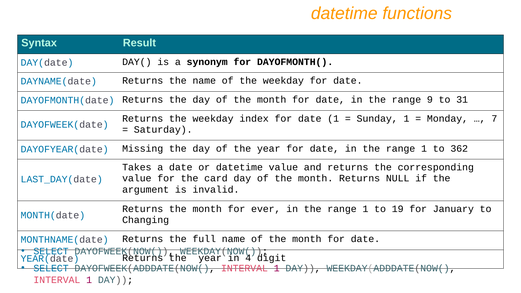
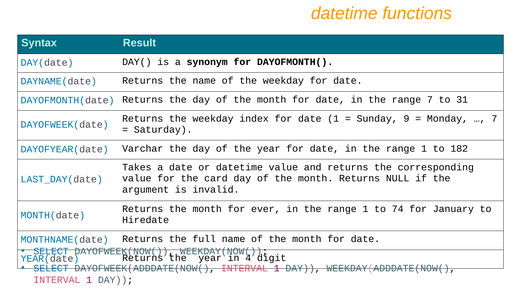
range 9: 9 -> 7 (430, 100)
Sunday 1: 1 -> 9 (406, 119)
Missing: Missing -> Varchar (143, 148)
362: 362 -> 182 (459, 148)
19: 19 -> 74 (398, 209)
Changing: Changing -> Hiredate (146, 220)
